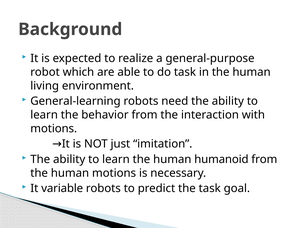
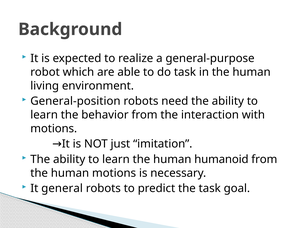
General-learning: General-learning -> General-position (75, 101)
variable: variable -> general (62, 188)
